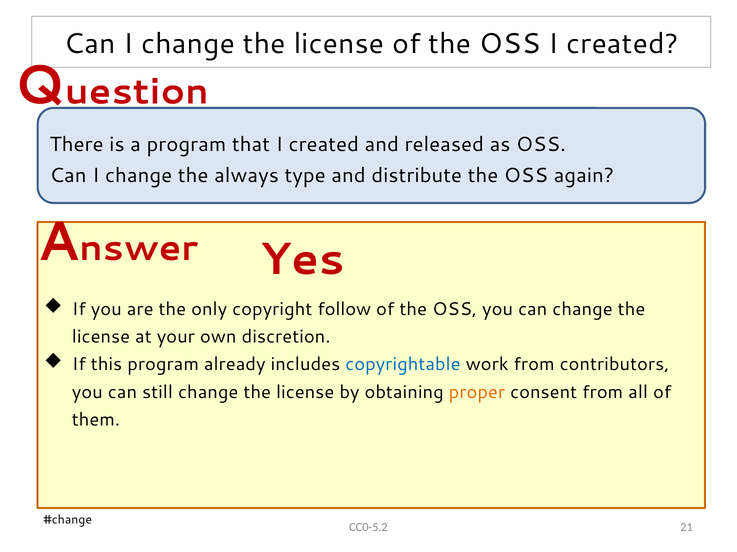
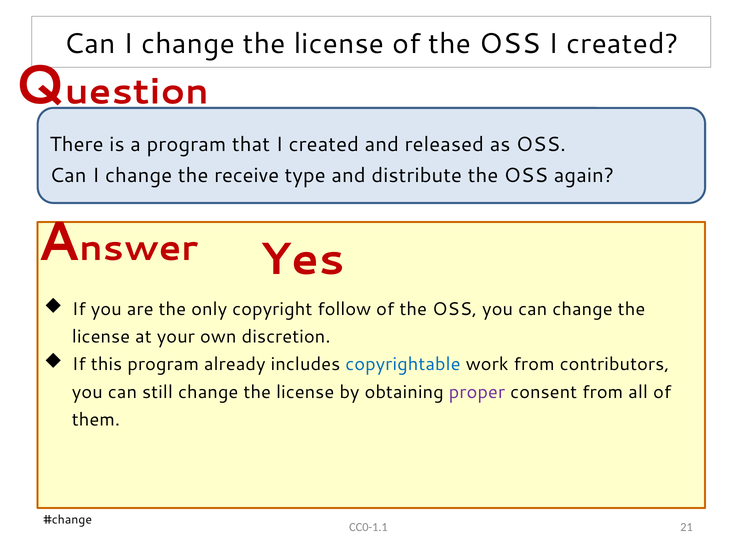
always: always -> receive (247, 175)
proper colour: orange -> purple (477, 393)
CC0-5.2: CC0-5.2 -> CC0-1.1 (368, 528)
